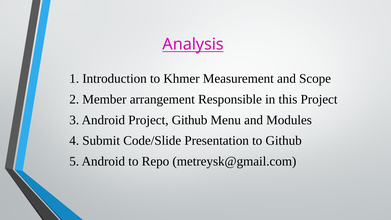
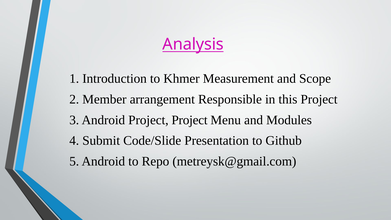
Project Github: Github -> Project (190, 120)
